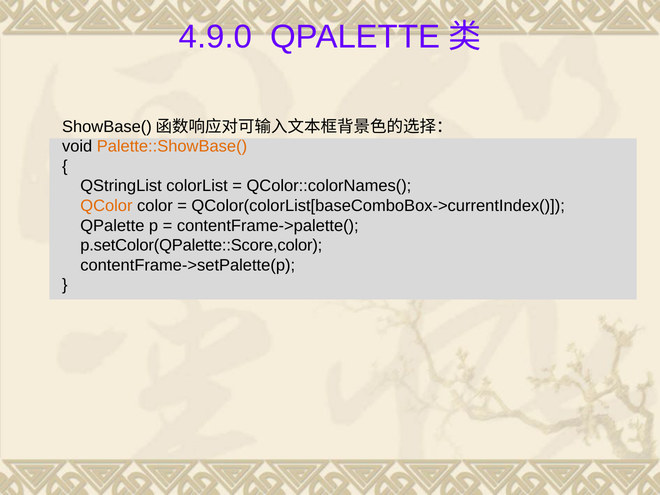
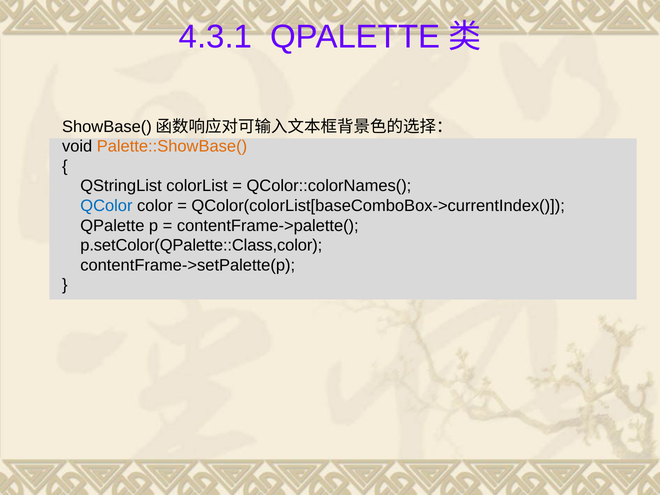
4.9.0: 4.9.0 -> 4.3.1 (215, 37)
QColor colour: orange -> blue (106, 206)
p.setColor(QPalette::Score,color: p.setColor(QPalette::Score,color -> p.setColor(QPalette::Class,color (201, 245)
